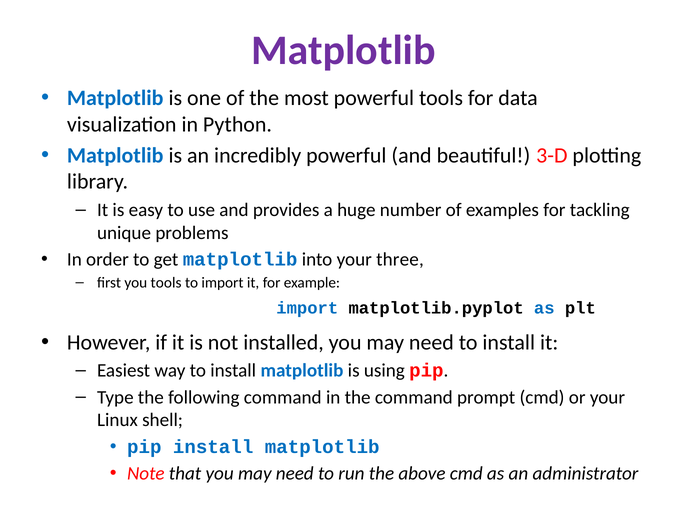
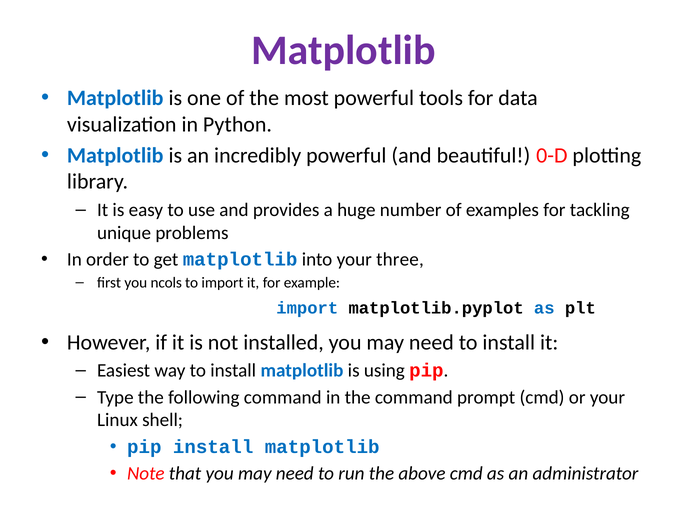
3-D: 3-D -> 0-D (552, 155)
you tools: tools -> ncols (166, 283)
